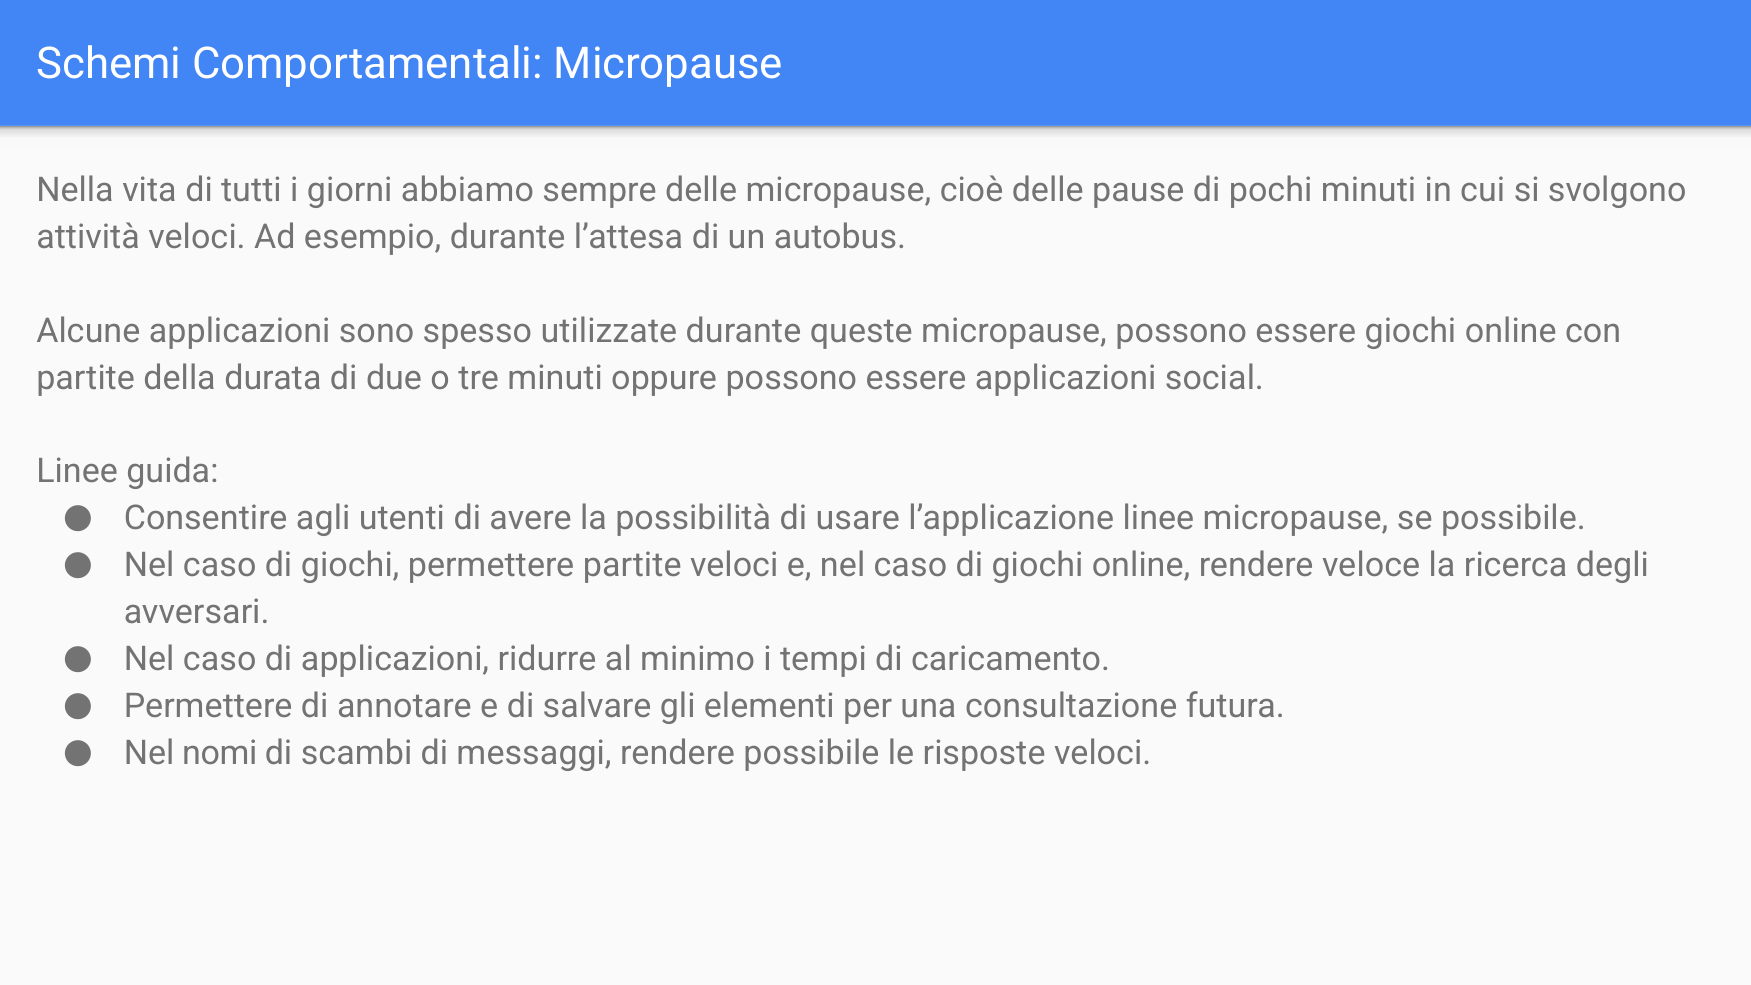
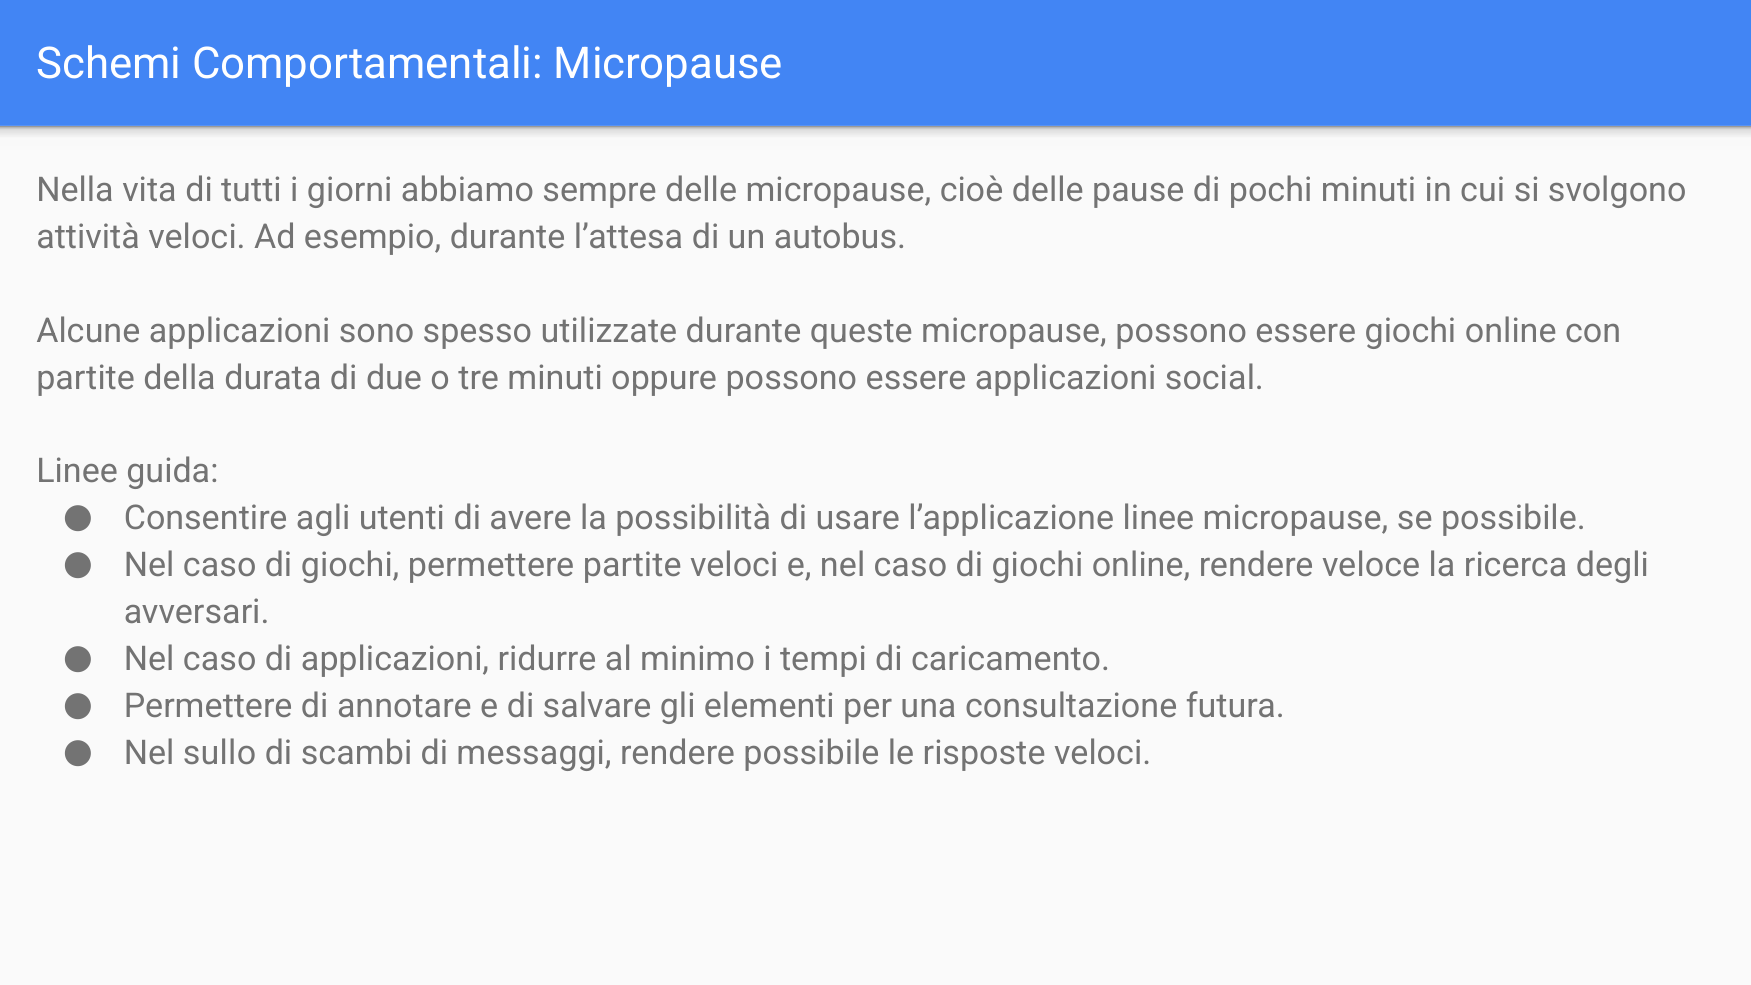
nomi: nomi -> sullo (220, 753)
